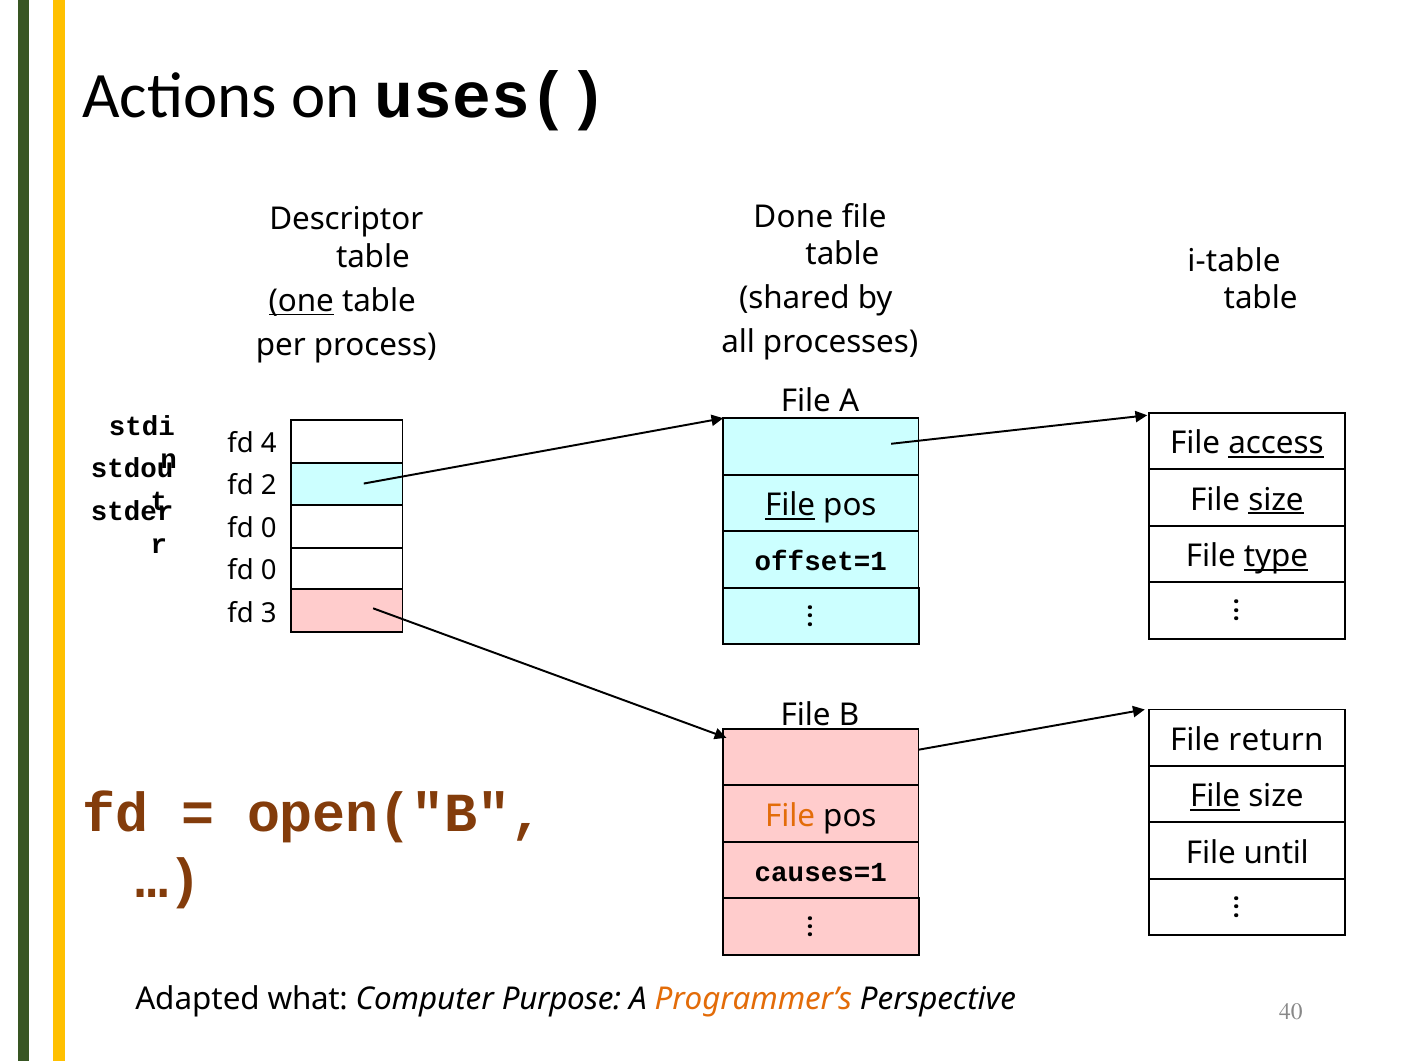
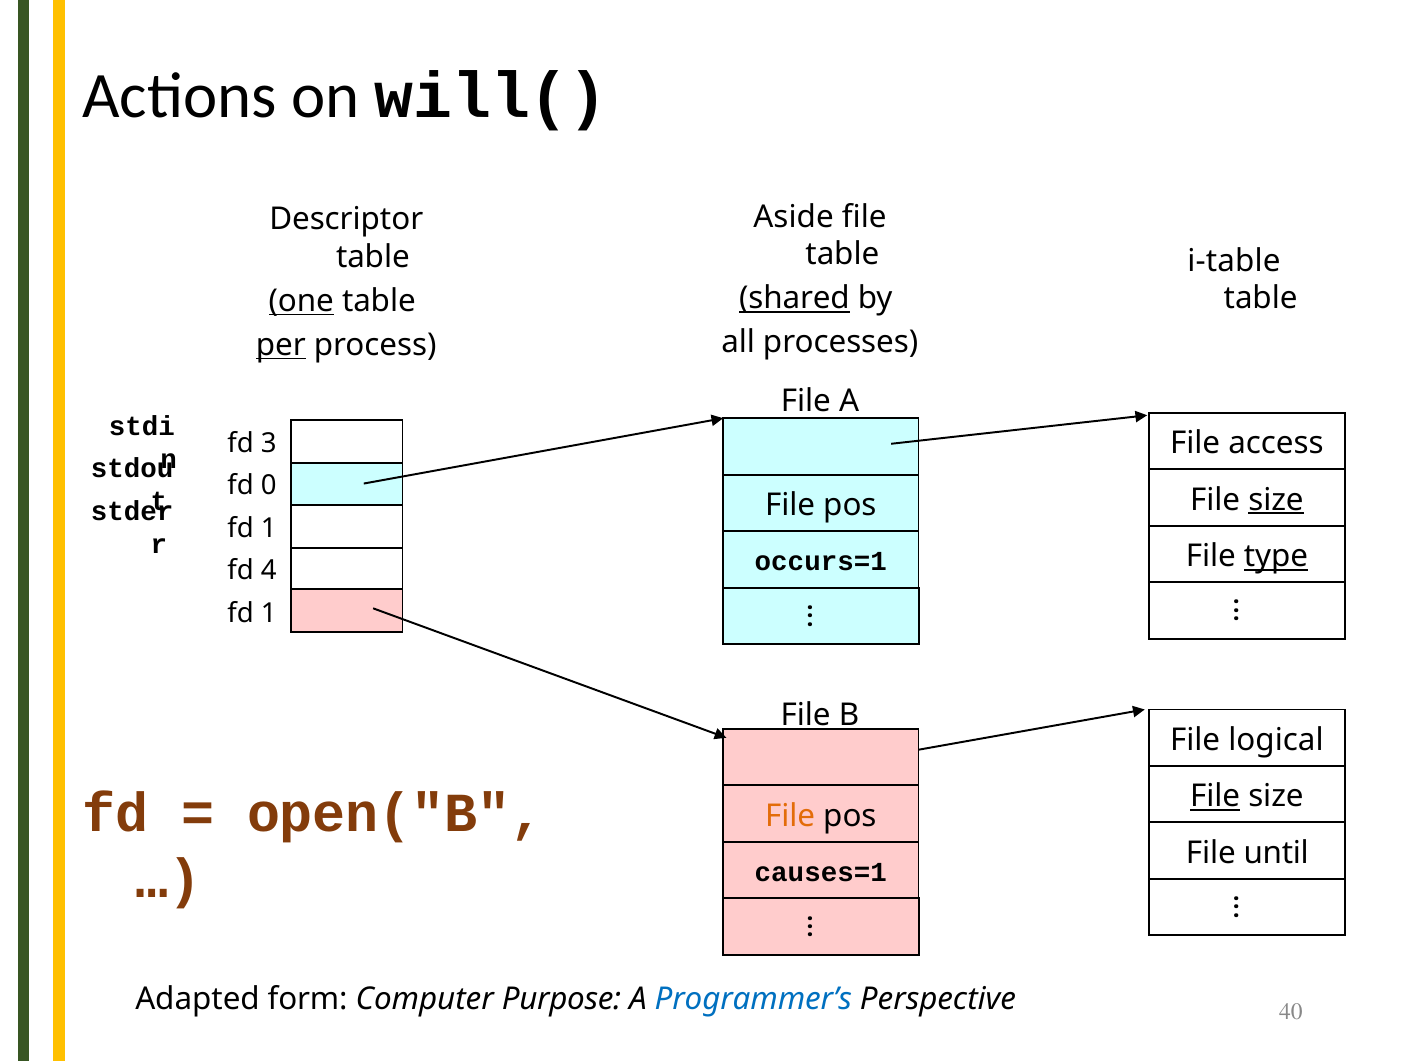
uses(: uses( -> will( (491, 96)
Done: Done -> Aside (794, 217)
shared underline: none -> present (794, 298)
per underline: none -> present (281, 345)
4: 4 -> 3 (269, 443)
access underline: present -> none (1276, 443)
2: 2 -> 0 (269, 486)
File underline: present -> none (790, 505)
0: 0 -> 1 (269, 528)
offset=1: offset=1 -> occurs=1 (821, 561)
0: 0 -> 4 (269, 570)
3: 3 -> 1 (269, 613)
return: return -> logical (1276, 740)
what: what -> form (308, 999)
Programmer’s colour: orange -> blue (753, 999)
